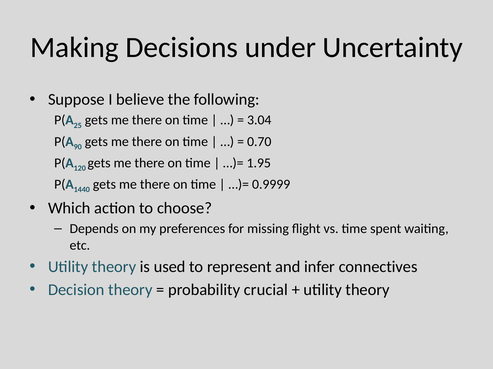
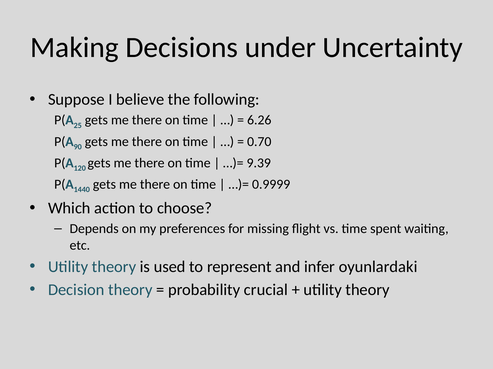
3.04: 3.04 -> 6.26 (259, 120)
1.95: 1.95 -> 9.39 (259, 163)
connectives: connectives -> oyunlardaki (378, 267)
